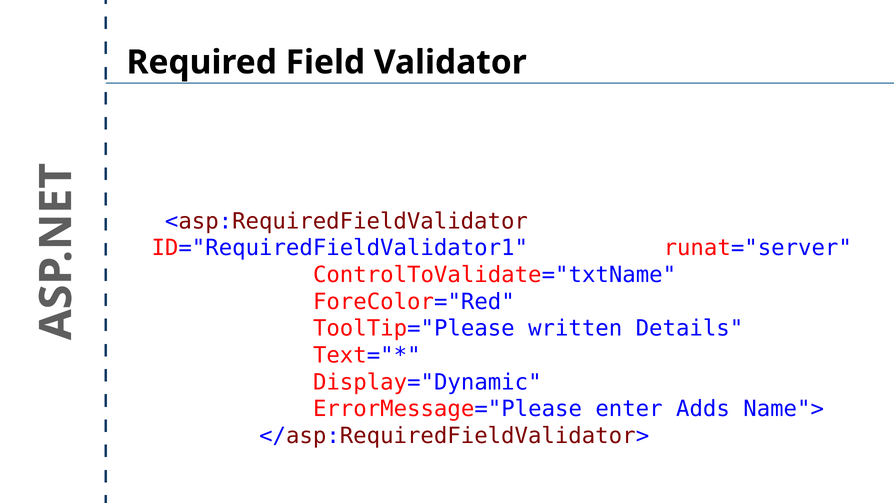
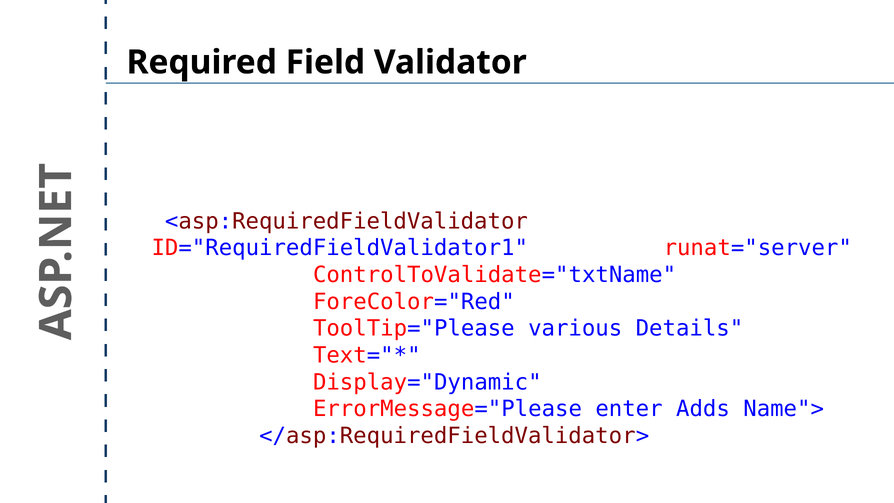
written: written -> various (575, 328)
